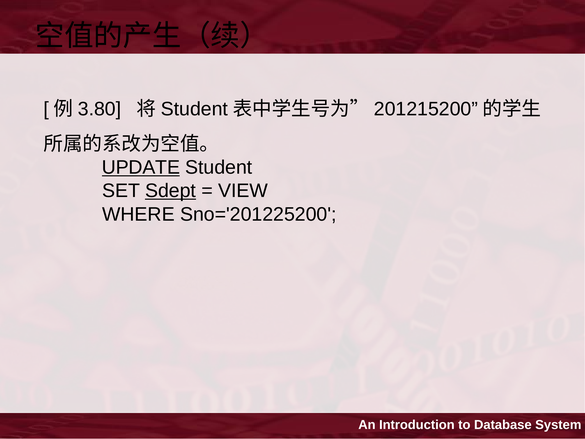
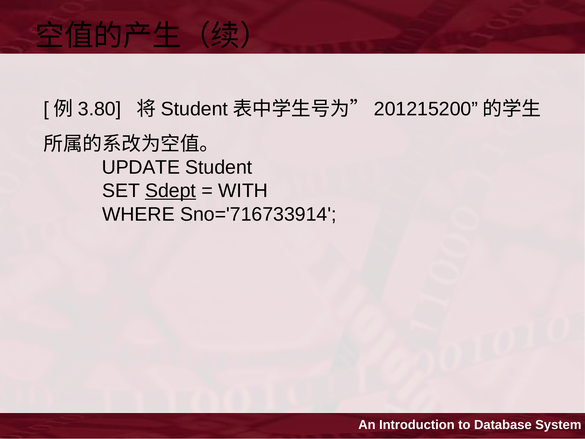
UPDATE underline: present -> none (141, 167)
VIEW: VIEW -> WITH (243, 191)
Sno='201225200: Sno='201225200 -> Sno='716733914 (258, 214)
